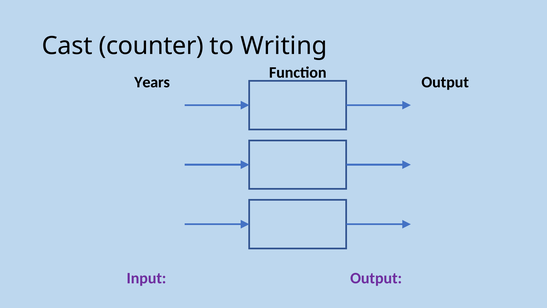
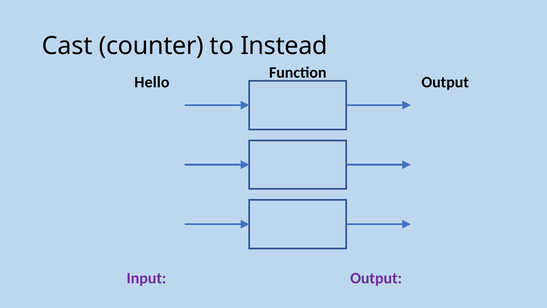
Writing: Writing -> Instead (284, 46)
Years: Years -> Hello (152, 82)
